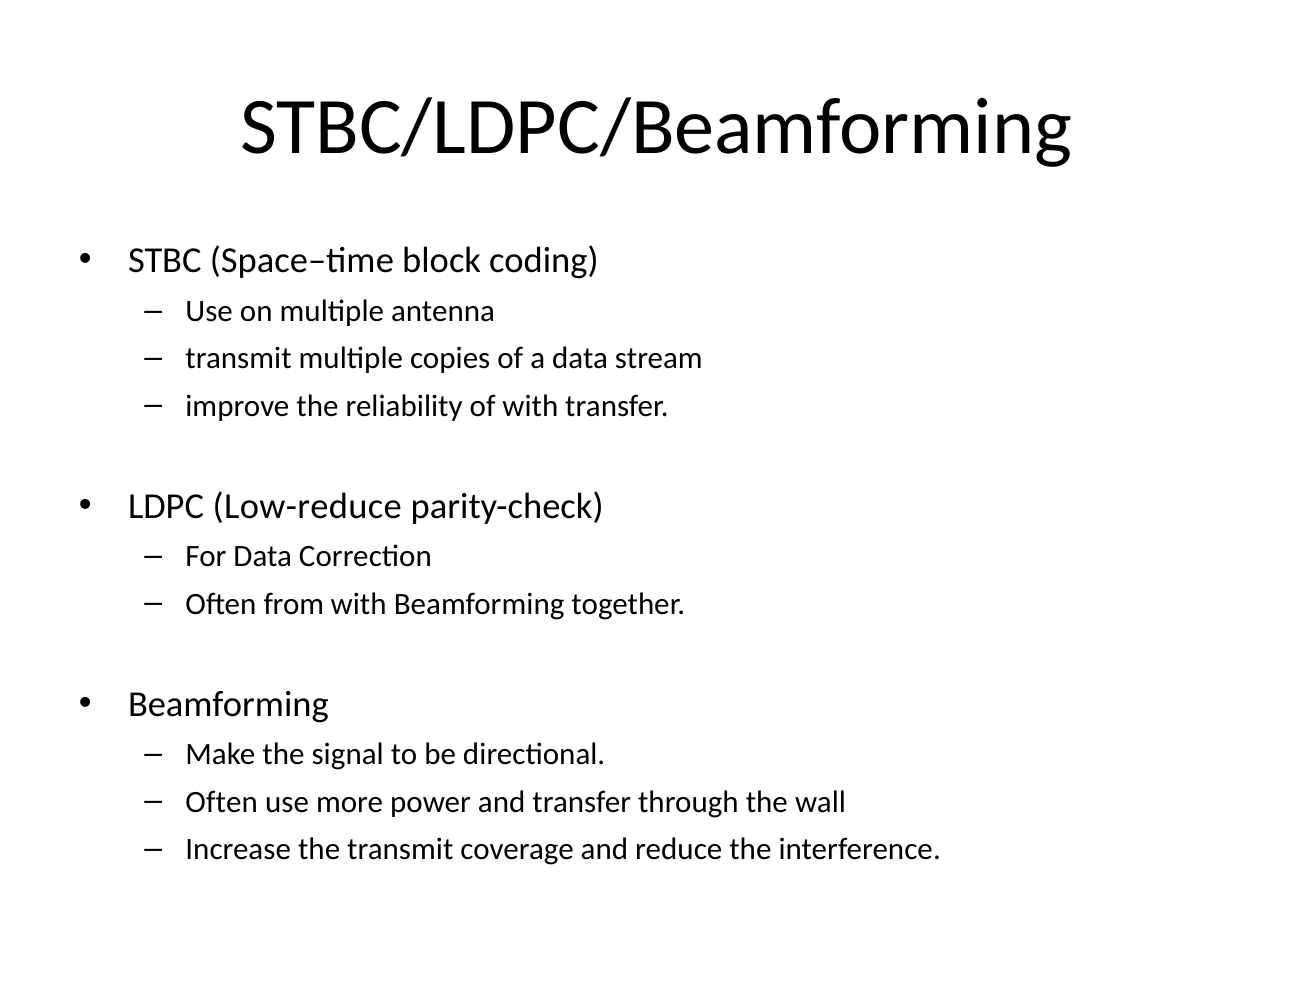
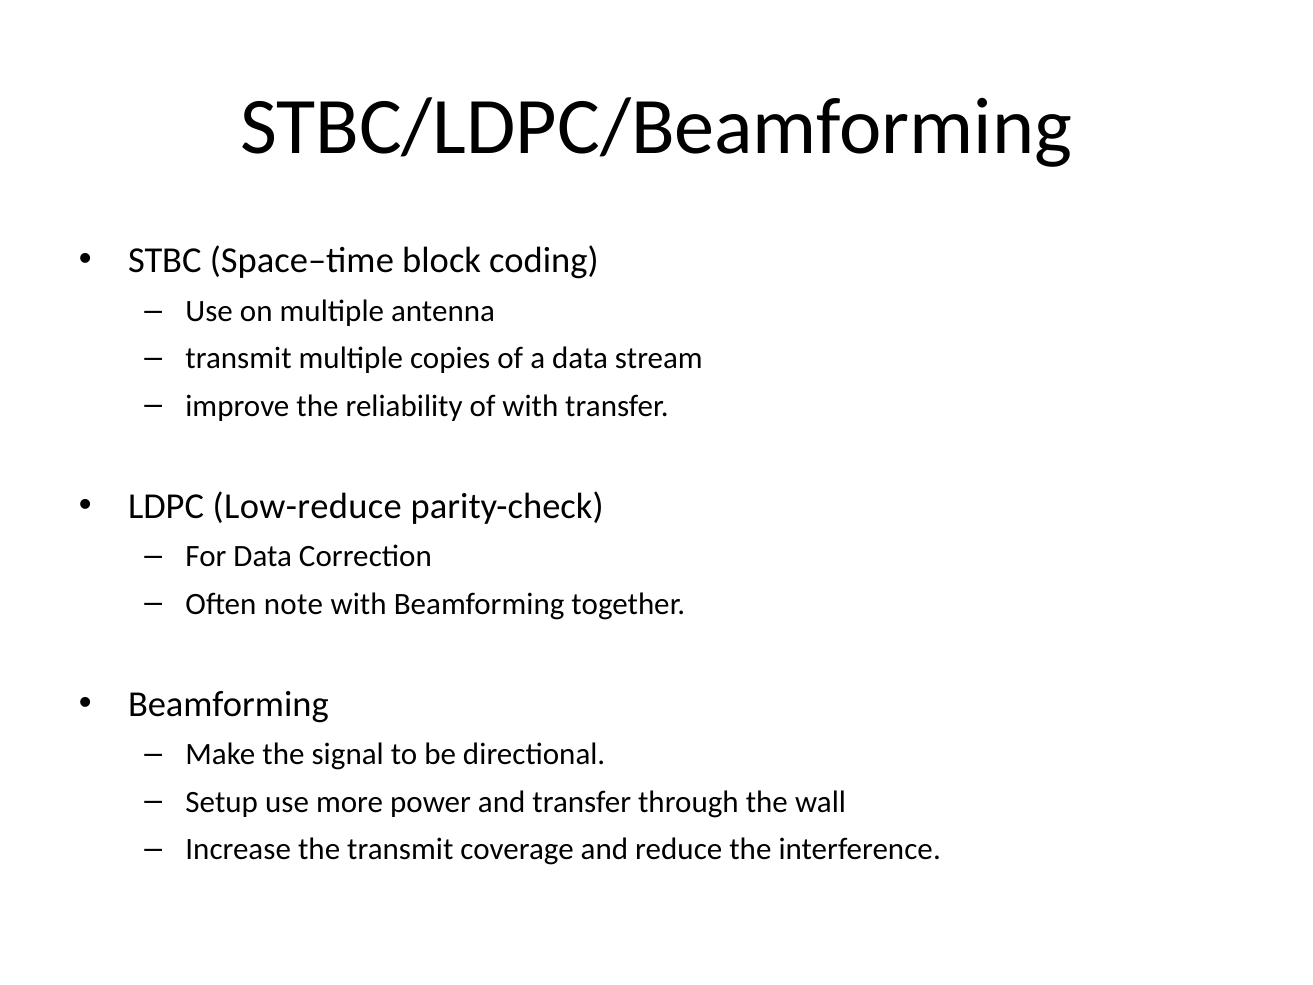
from: from -> note (293, 604)
Often: Often -> Setup (222, 802)
